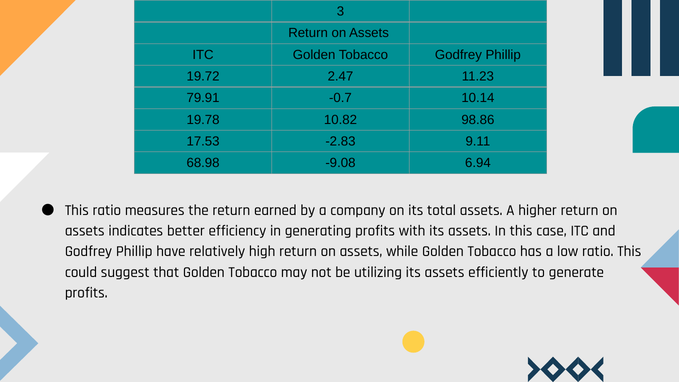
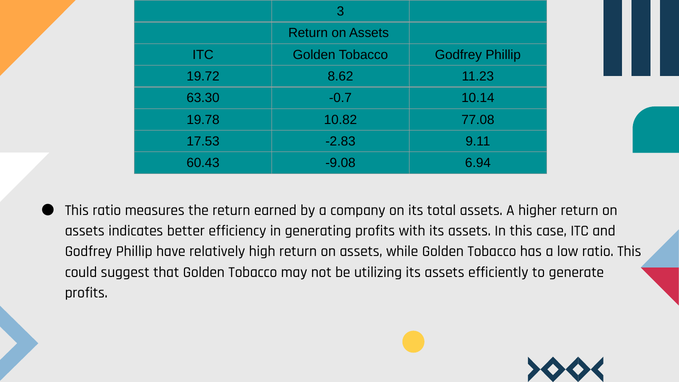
2.47: 2.47 -> 8.62 (340, 76)
79.91: 79.91 -> 63.30 (203, 98)
98.86: 98.86 -> 77.08 (478, 120)
68.98: 68.98 -> 60.43 (203, 163)
